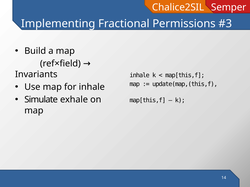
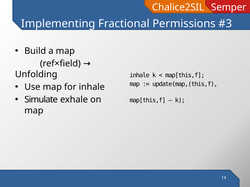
Invariants: Invariants -> Unfolding (36, 75)
